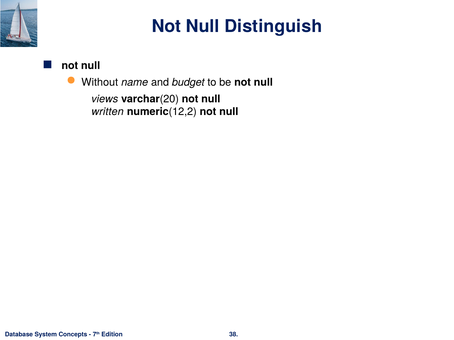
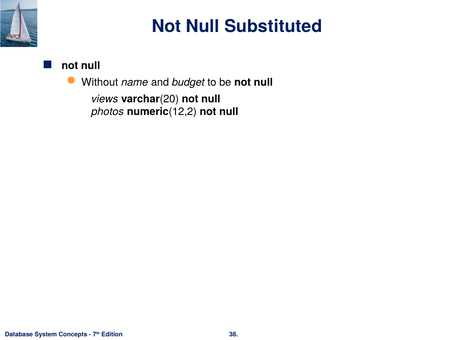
Distinguish: Distinguish -> Substituted (273, 26)
written: written -> photos (108, 112)
